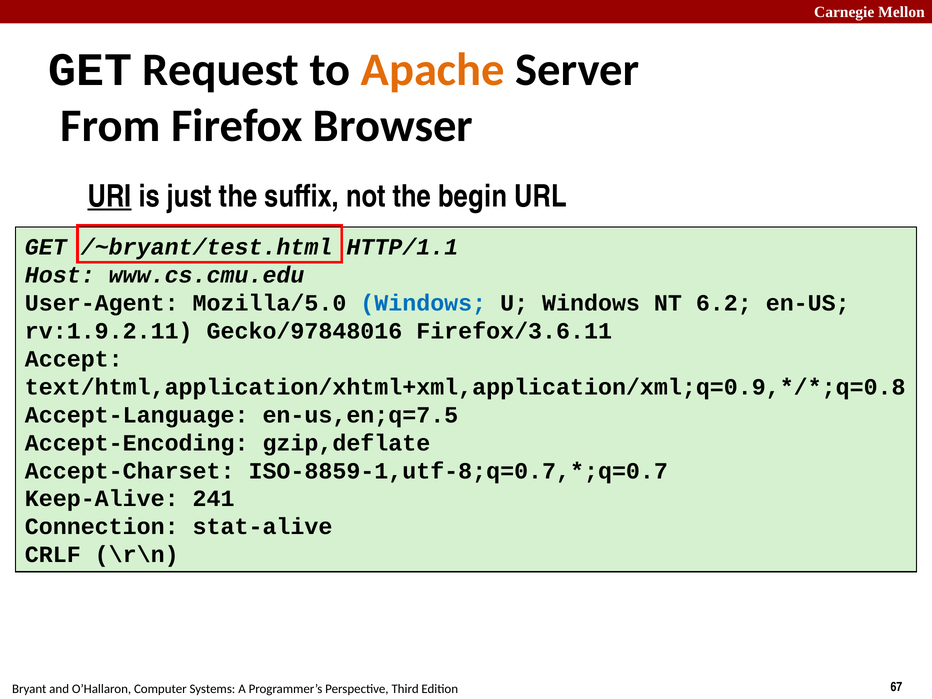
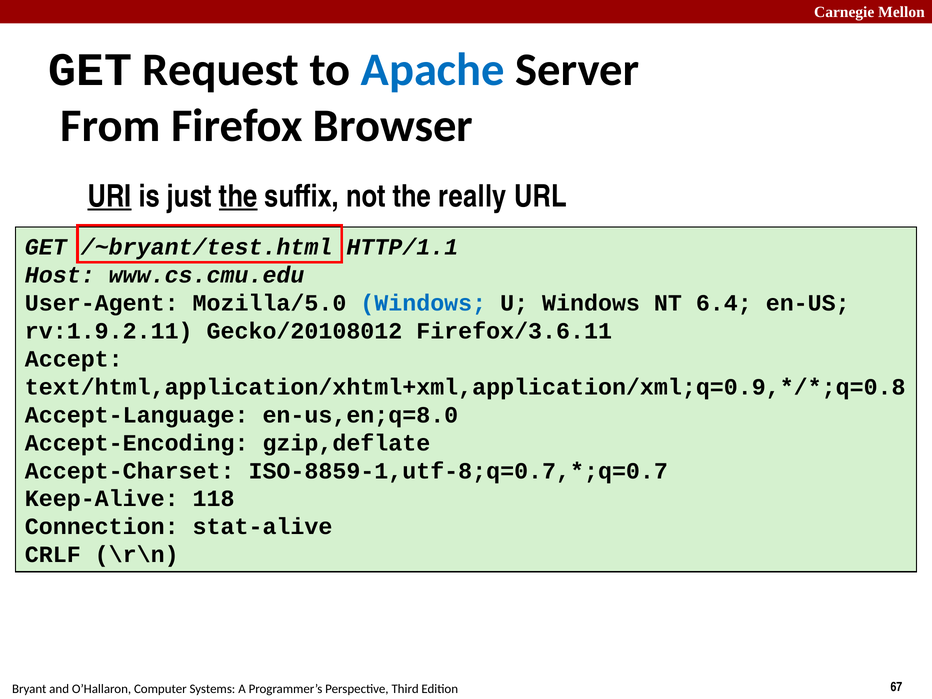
Apache colour: orange -> blue (433, 70)
the underline: none -> present (238, 196)
begin: begin -> really (473, 196)
6.2: 6.2 -> 6.4 (724, 303)
Gecko/97848016: Gecko/97848016 -> Gecko/20108012 (304, 331)
en-us,en;q=7.5: en-us,en;q=7.5 -> en-us,en;q=8.0 (360, 415)
241: 241 -> 118 (214, 499)
